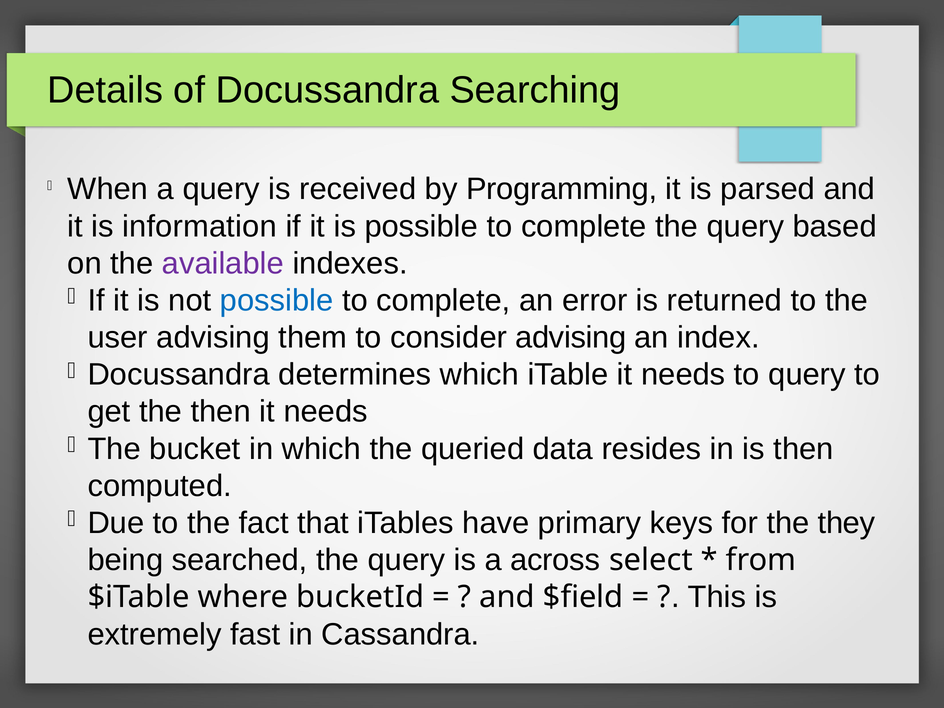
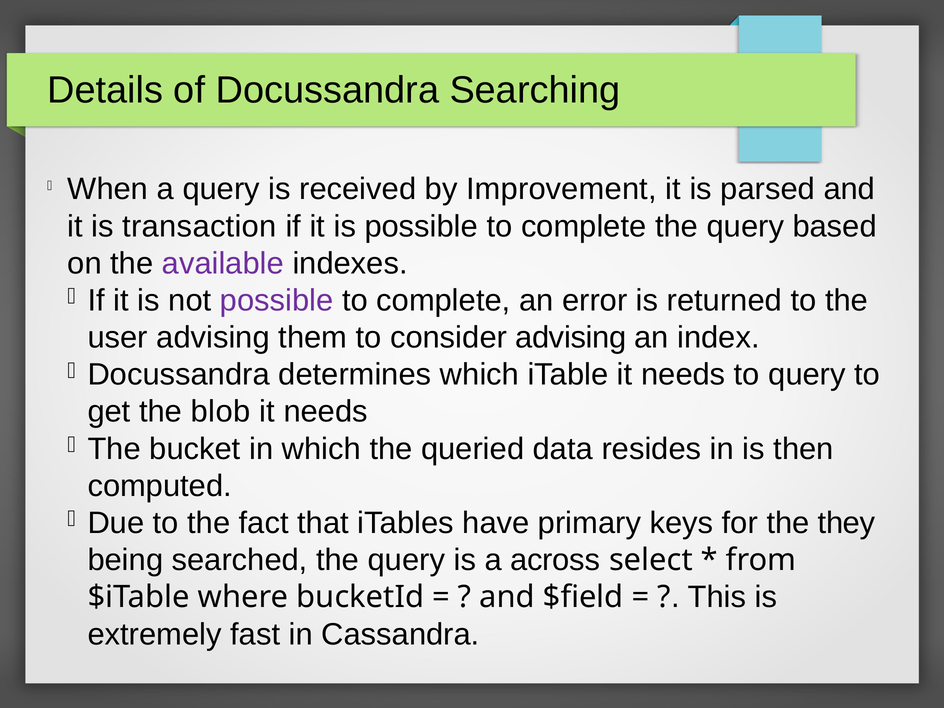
Programming: Programming -> Improvement (561, 189)
information: information -> transaction (199, 226)
possible colour: blue -> purple (277, 300)
the then: then -> blob (221, 412)
